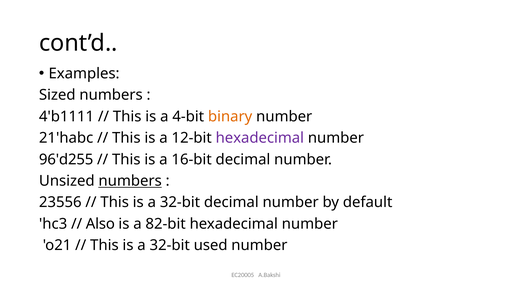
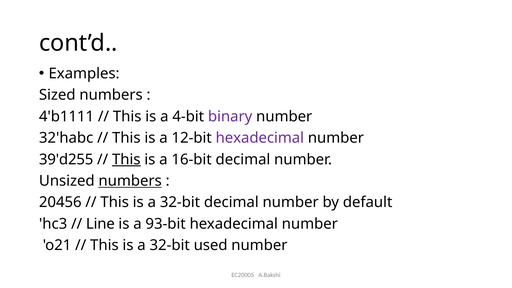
binary colour: orange -> purple (230, 117)
21'habc: 21'habc -> 32'habc (66, 138)
96'd255: 96'd255 -> 39'd255 (66, 159)
This underline: none -> present (126, 159)
23556: 23556 -> 20456 (60, 202)
Also: Also -> Line (100, 224)
82-bit: 82-bit -> 93-bit (166, 224)
